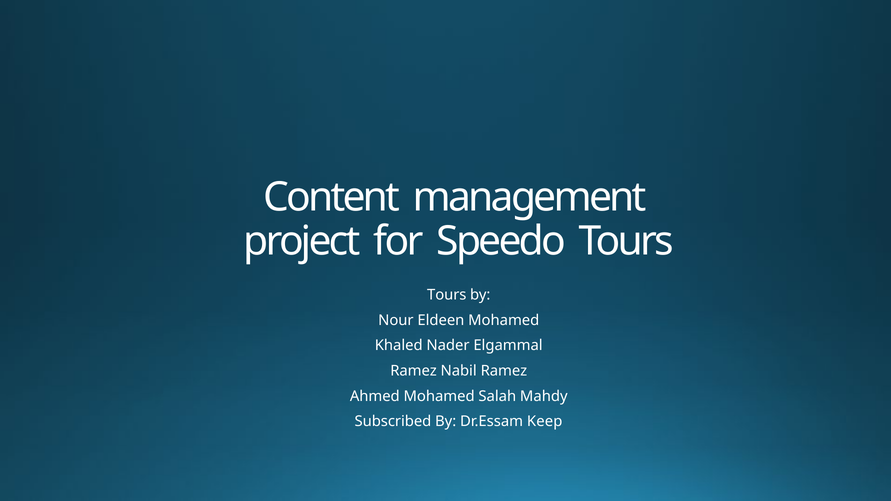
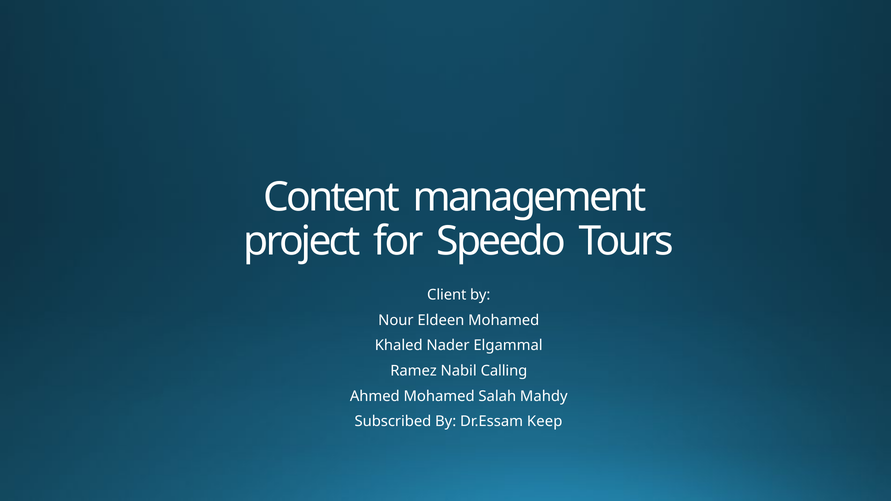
Tours: Tours -> Client (447, 295)
Nabil Ramez: Ramez -> Calling (504, 371)
